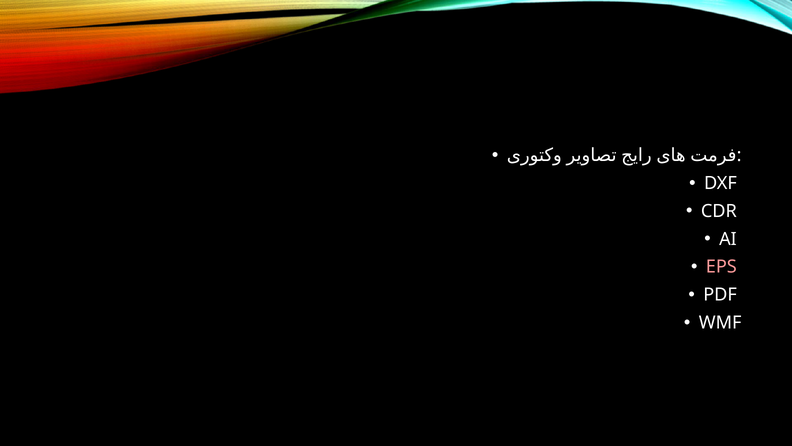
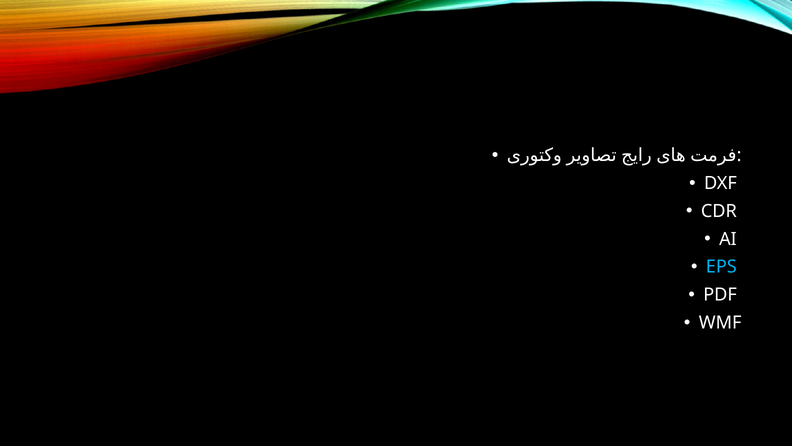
EPS colour: pink -> light blue (721, 267)
